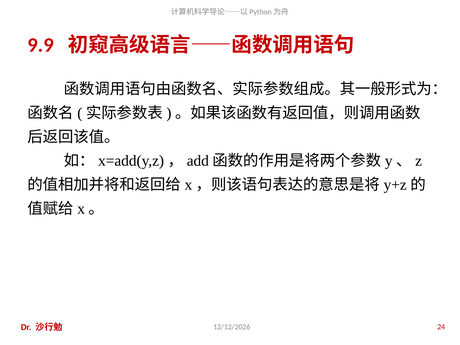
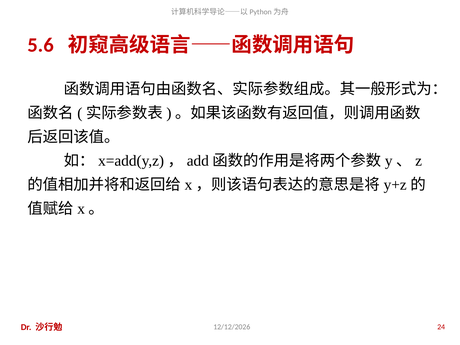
9.9: 9.9 -> 5.6 (41, 45)
